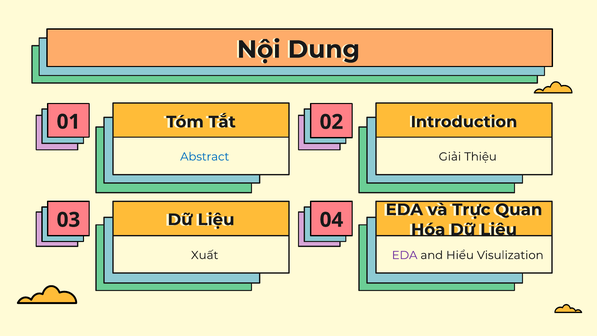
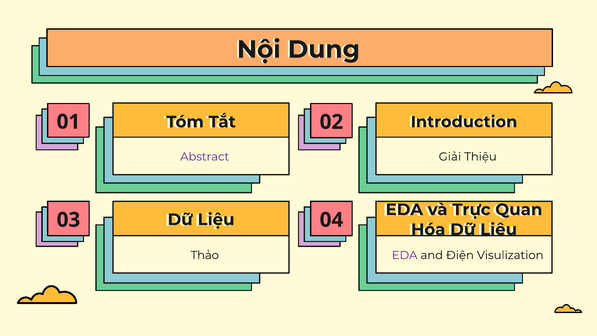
Abstract colour: blue -> purple (205, 157)
Xuất: Xuất -> Thảo (205, 255)
Hiểu: Hiểu -> Điện (460, 255)
